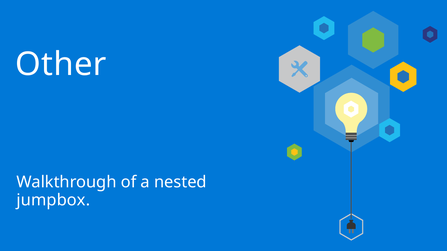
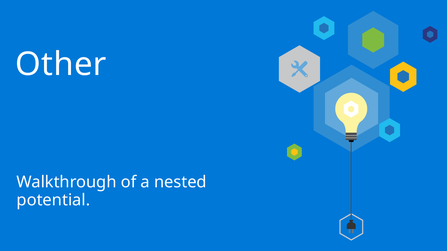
jumpbox: jumpbox -> potential (53, 200)
